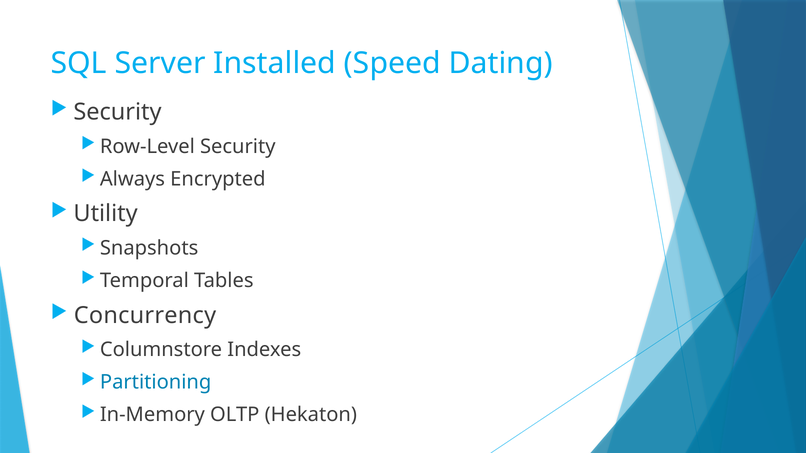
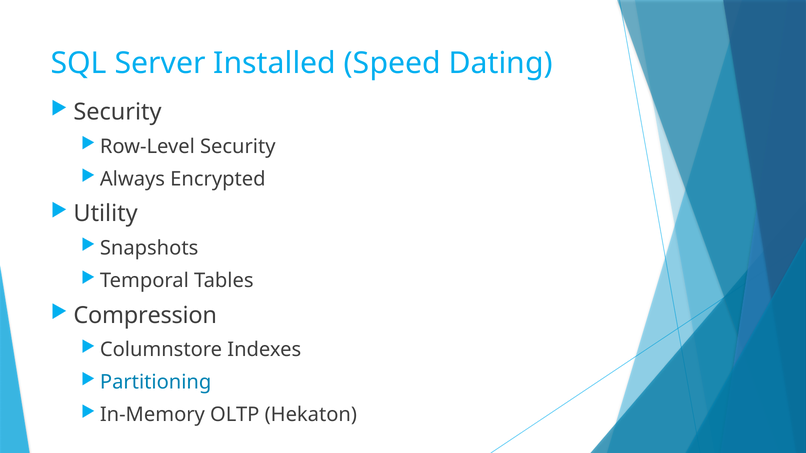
Concurrency: Concurrency -> Compression (145, 316)
